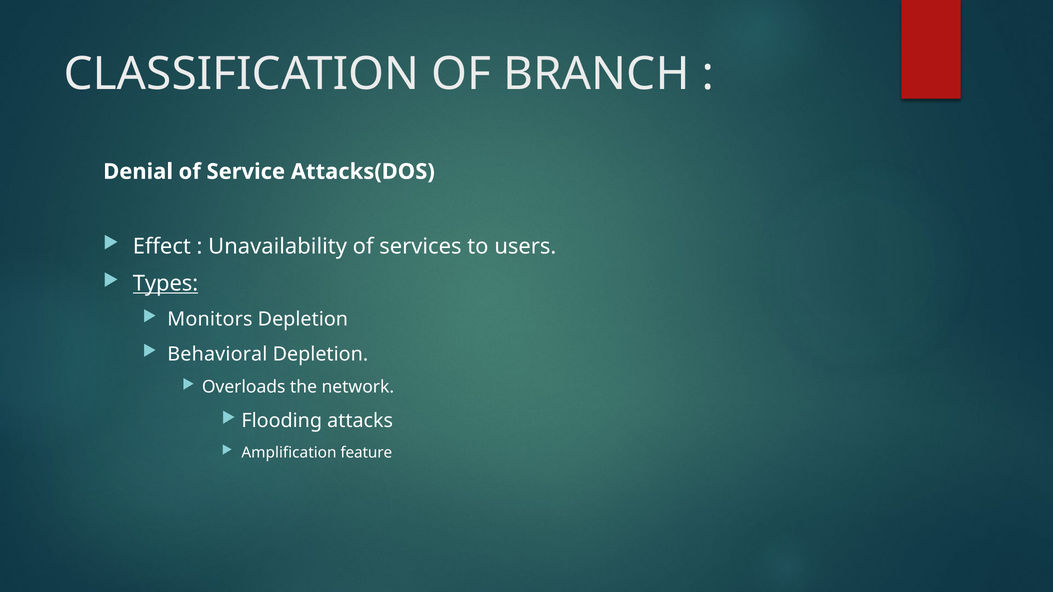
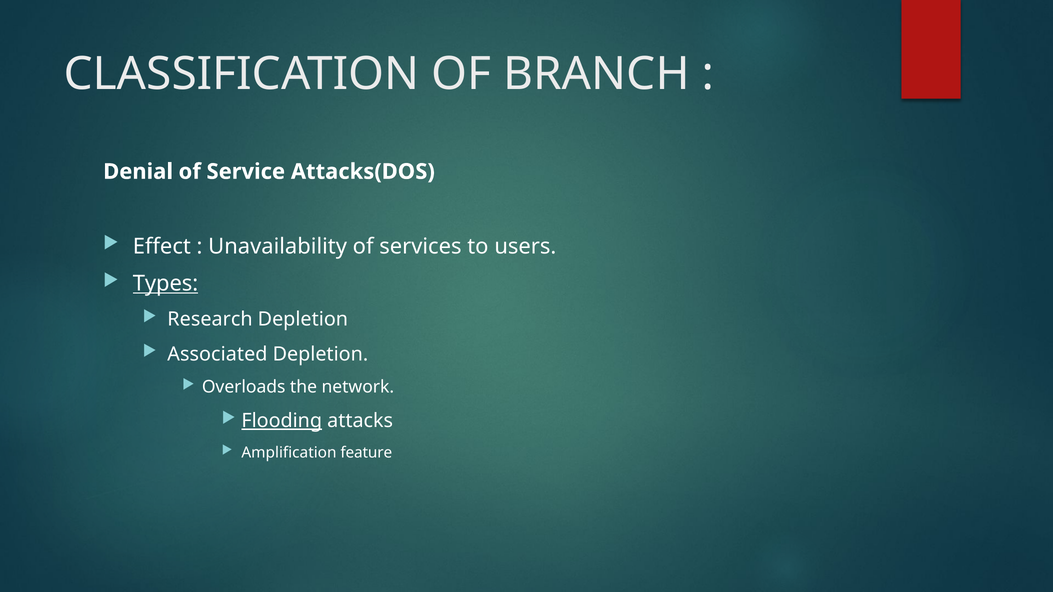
Monitors: Monitors -> Research (210, 320)
Behavioral: Behavioral -> Associated (217, 354)
Flooding underline: none -> present (282, 421)
